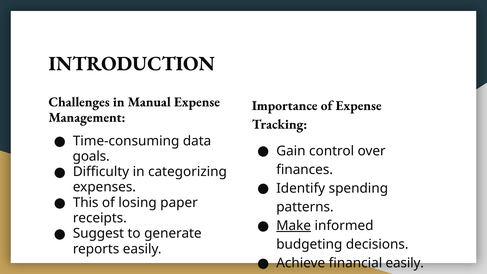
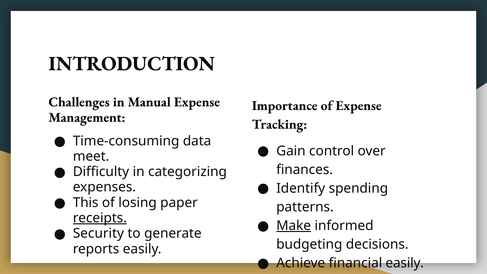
goals: goals -> meet (91, 156)
receipts underline: none -> present (100, 218)
Suggest: Suggest -> Security (98, 233)
